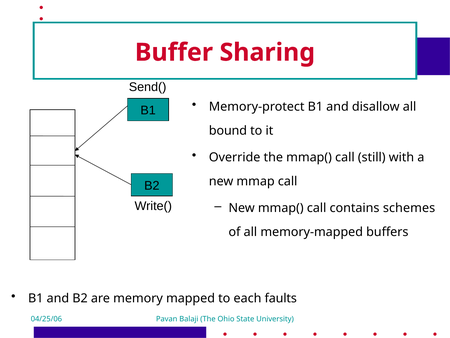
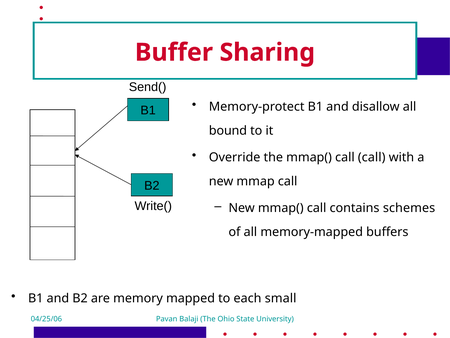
call still: still -> call (372, 157)
faults: faults -> small (281, 298)
